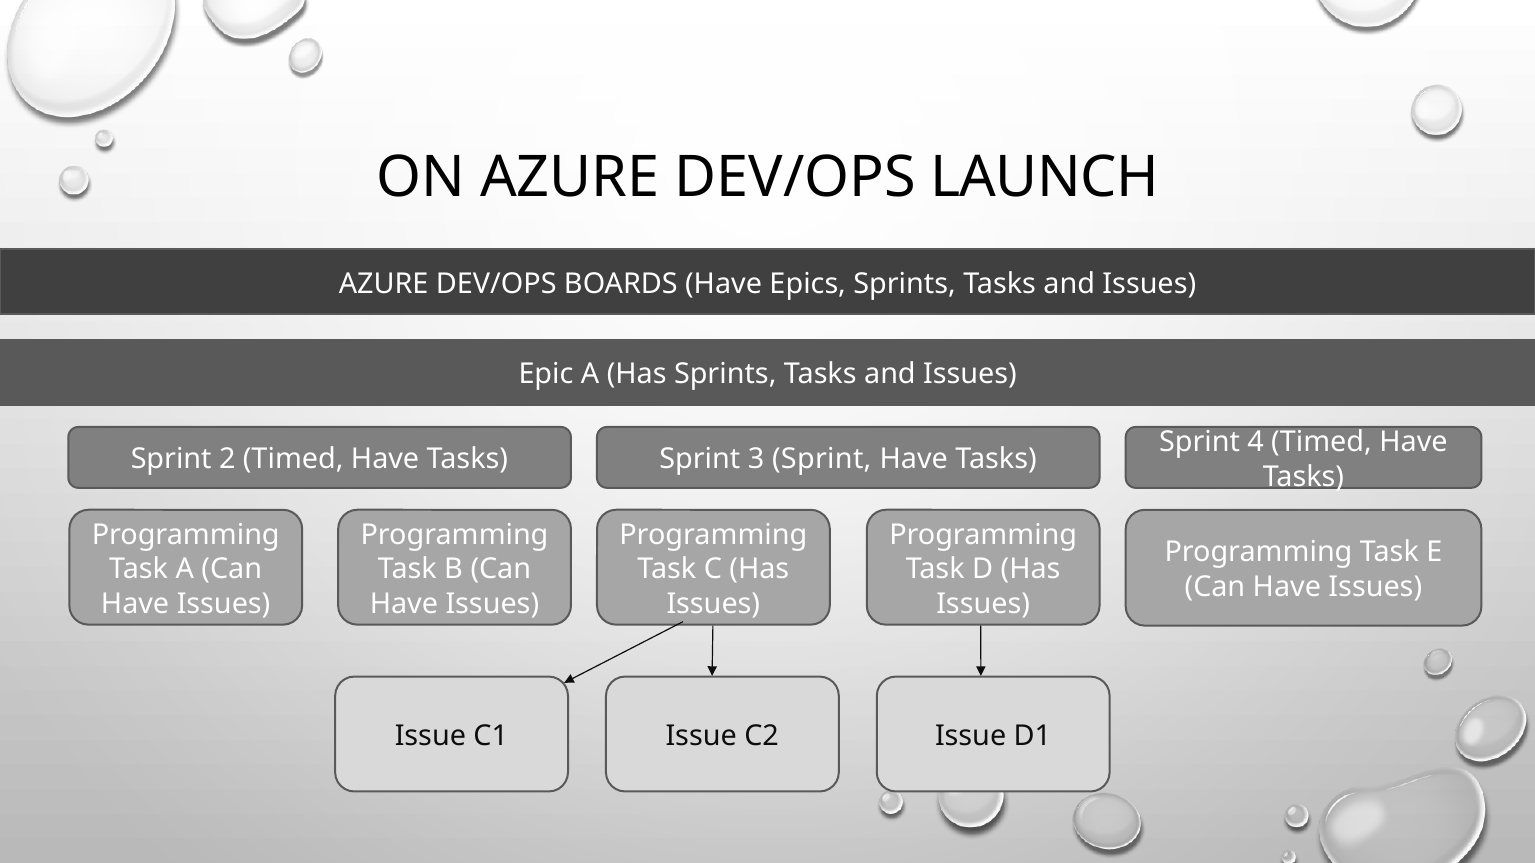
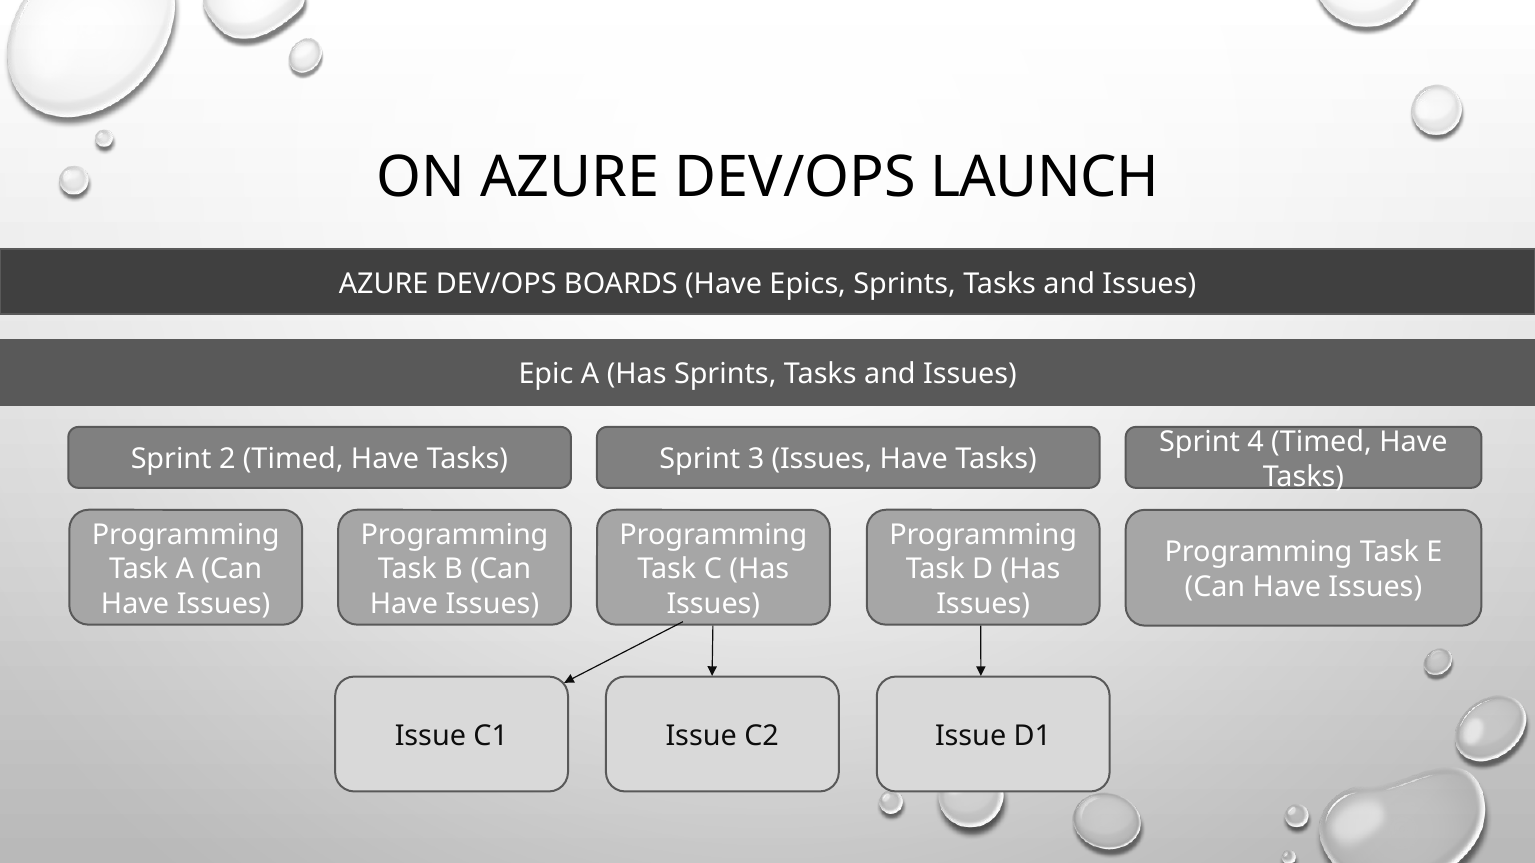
3 Sprint: Sprint -> Issues (822, 460)
